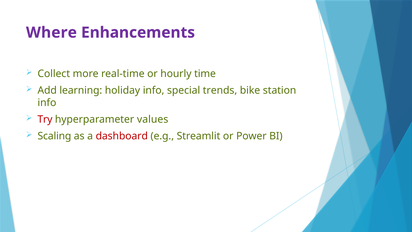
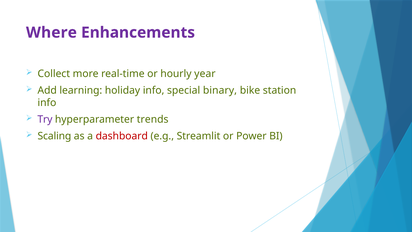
time: time -> year (205, 74)
trends: trends -> binary (220, 90)
Try colour: red -> purple (45, 119)
values: values -> trends (153, 119)
